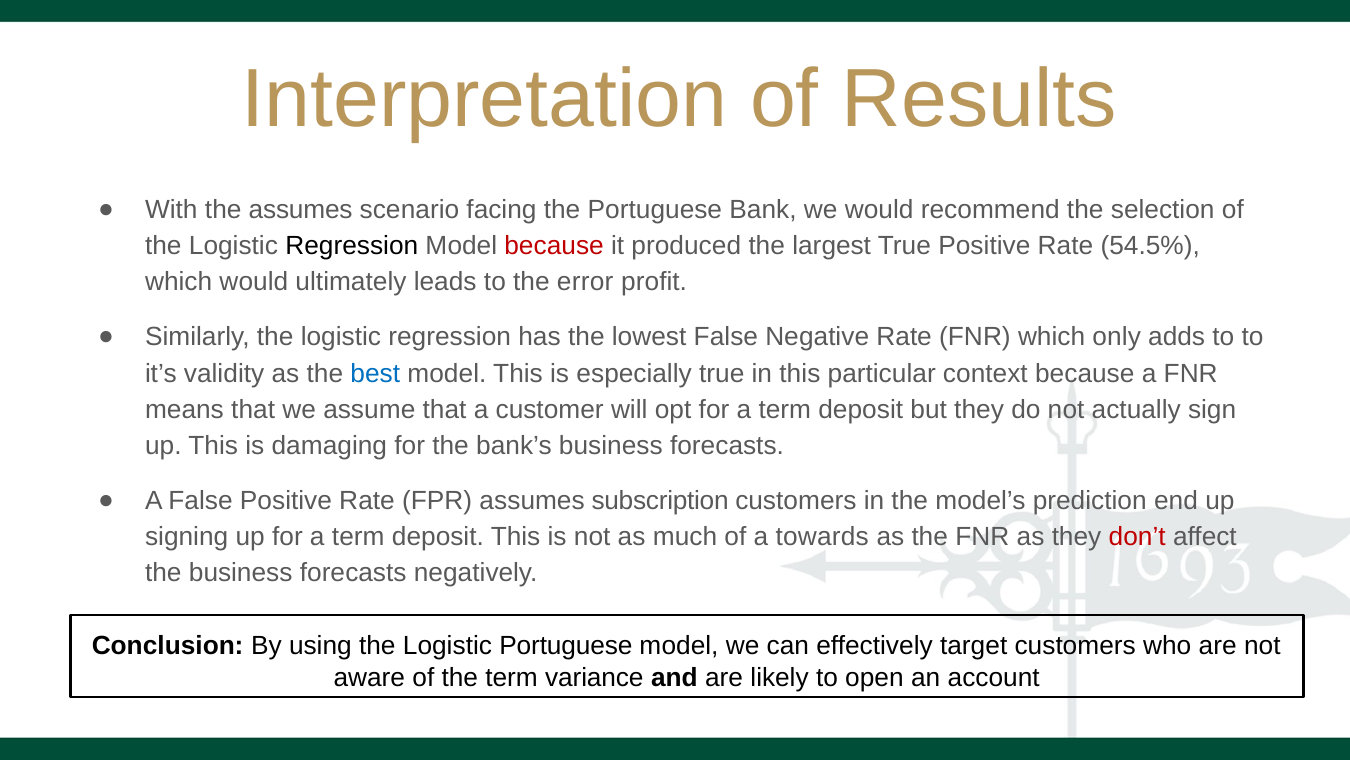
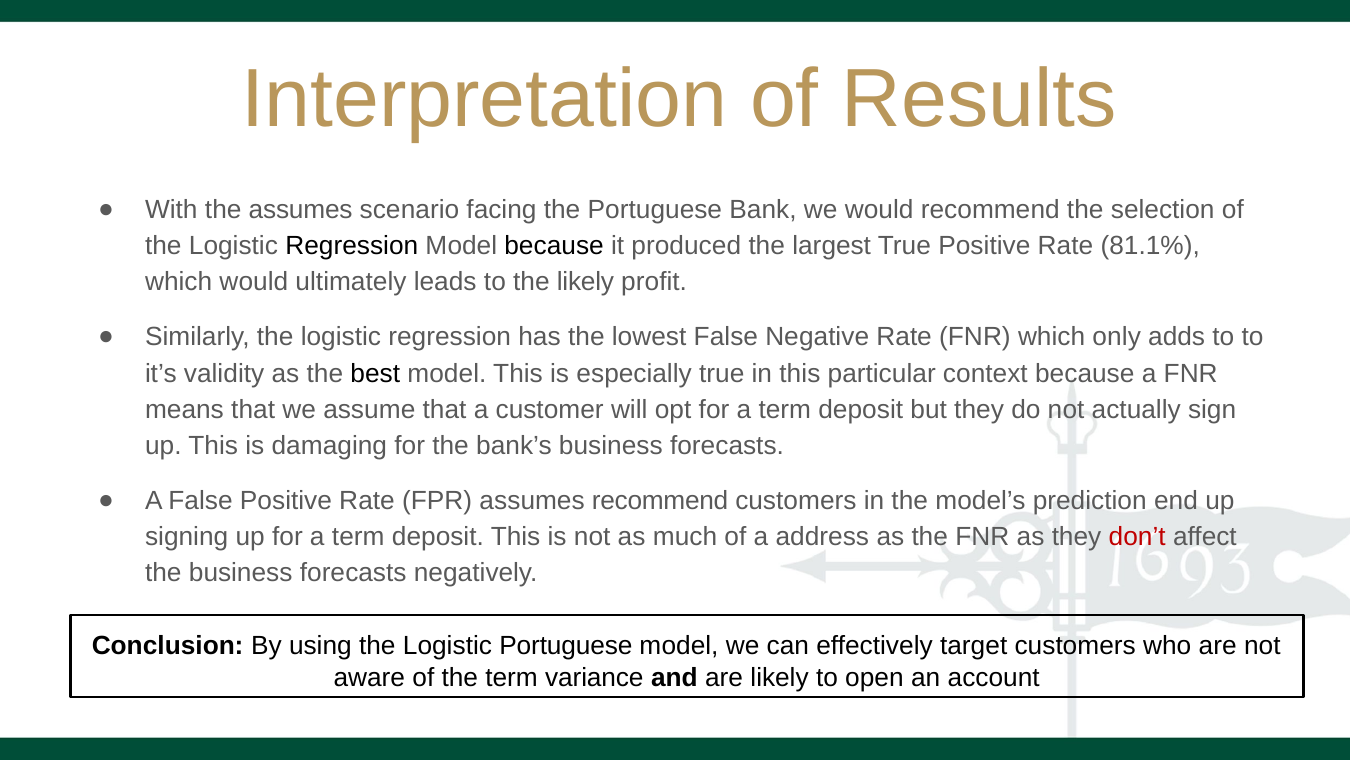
because colour: red -> black (554, 246)
54.5%: 54.5% -> 81.1% (1150, 246)
the error: error -> likely (585, 282)
best colour: blue -> black (375, 373)
assumes subscription: subscription -> recommend (660, 500)
towards: towards -> address (822, 537)
